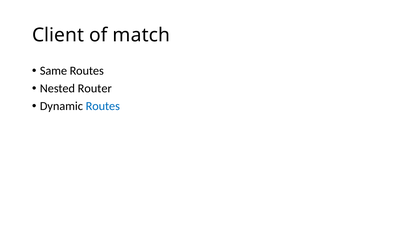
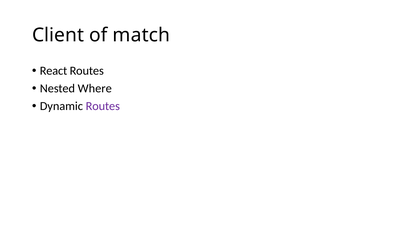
Same: Same -> React (53, 71)
Router: Router -> Where (95, 89)
Routes colour: blue -> purple (103, 106)
